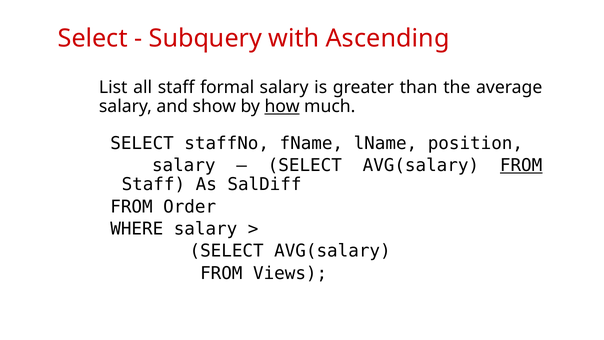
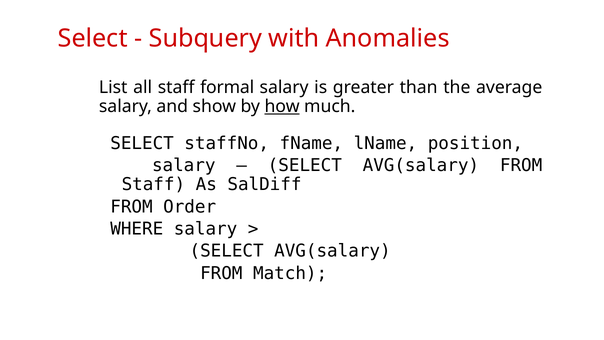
Ascending: Ascending -> Anomalies (388, 38)
FROM underline: present -> none (521, 165)
Views: Views -> Match (290, 273)
